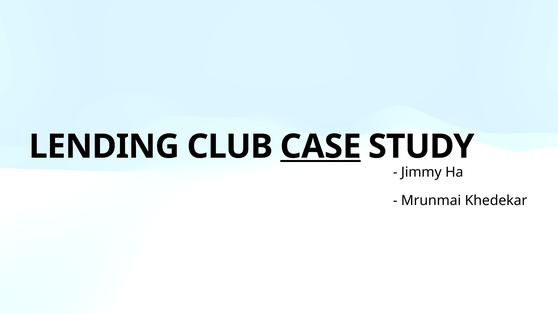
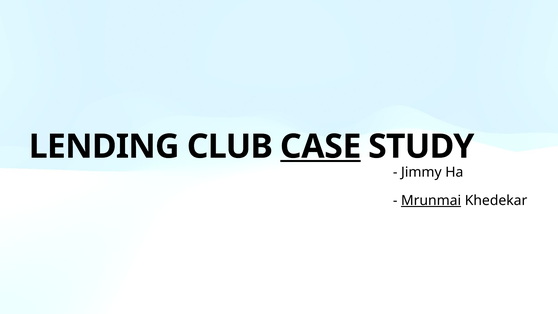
Mrunmai underline: none -> present (431, 200)
